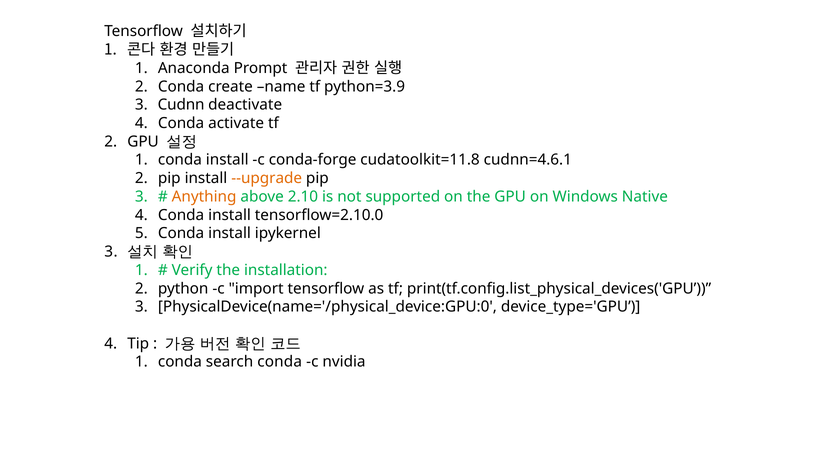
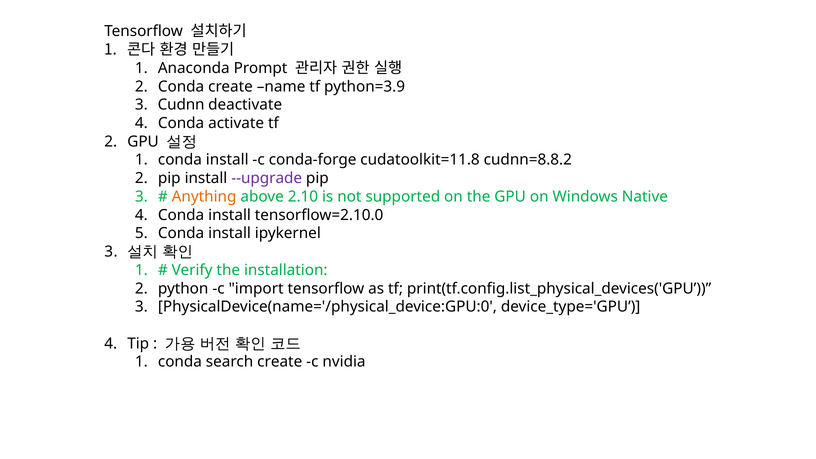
cudnn=4.6.1: cudnn=4.6.1 -> cudnn=8.8.2 (528, 160)
--upgrade colour: orange -> purple (267, 178)
search conda: conda -> create (280, 362)
